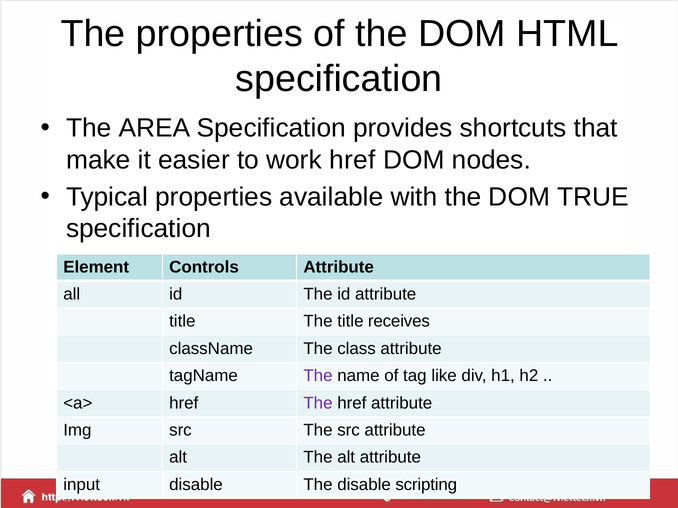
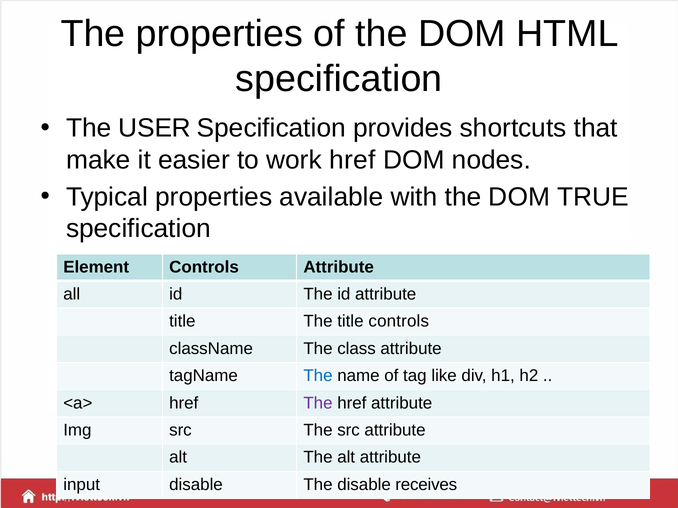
AREA: AREA -> USER (155, 128)
title receives: receives -> controls (399, 322)
The colour: purple -> blue (318, 376)
scripting: scripting -> receives (426, 485)
